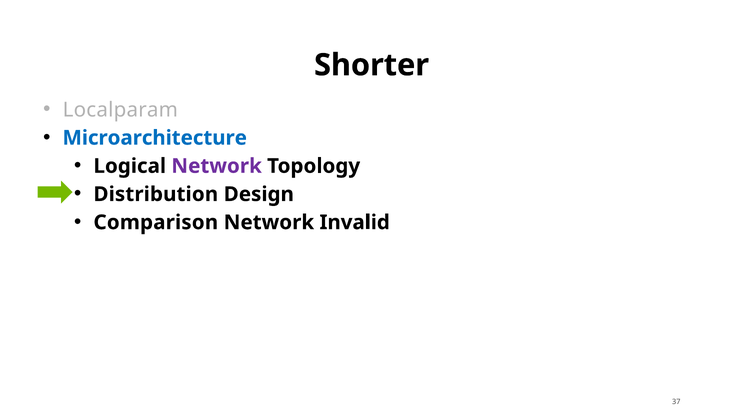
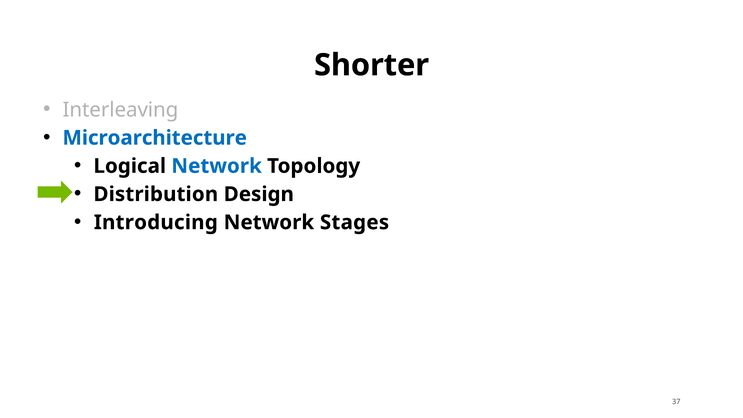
Localparam: Localparam -> Interleaving (120, 110)
Network colour: purple -> blue (217, 166)
Comparison: Comparison -> Introducing (156, 222)
Invalid: Invalid -> Stages (355, 222)
